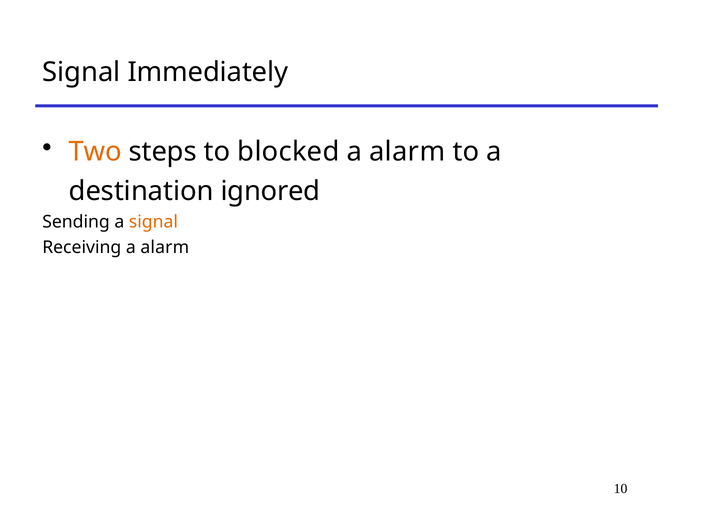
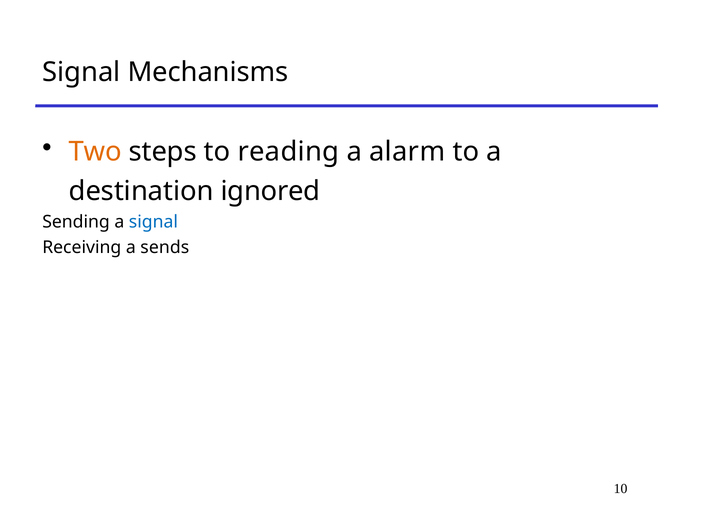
Immediately: Immediately -> Mechanisms (208, 72)
blocked: blocked -> reading (288, 152)
signal colour: orange -> blue (153, 222)
Receiving a alarm: alarm -> sends (165, 247)
